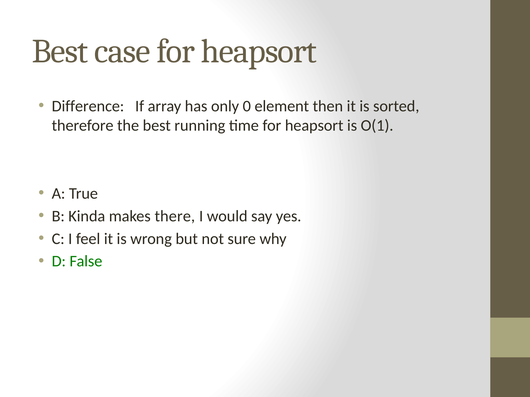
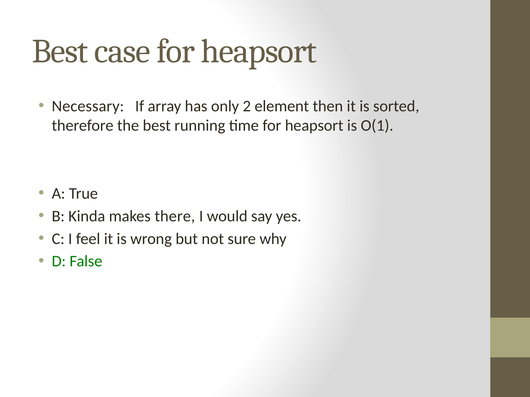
Difference: Difference -> Necessary (88, 106)
0: 0 -> 2 (247, 106)
